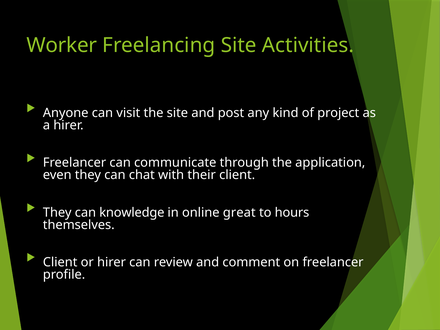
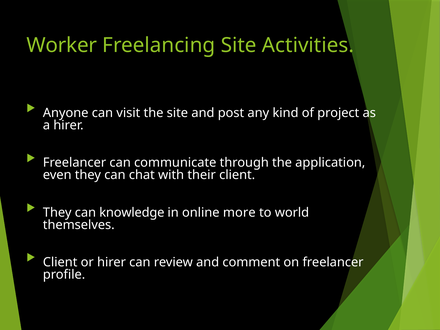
great: great -> more (239, 213)
hours: hours -> world (292, 213)
